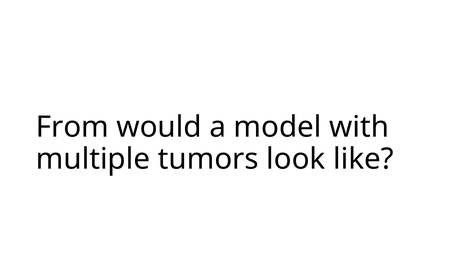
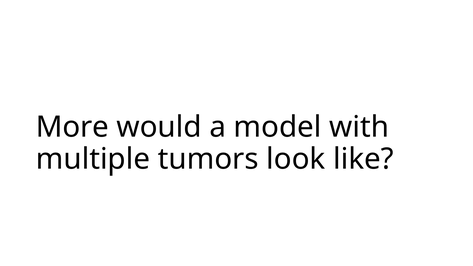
From: From -> More (72, 127)
